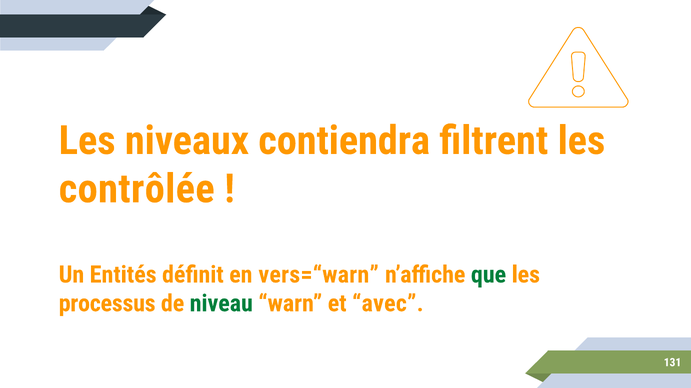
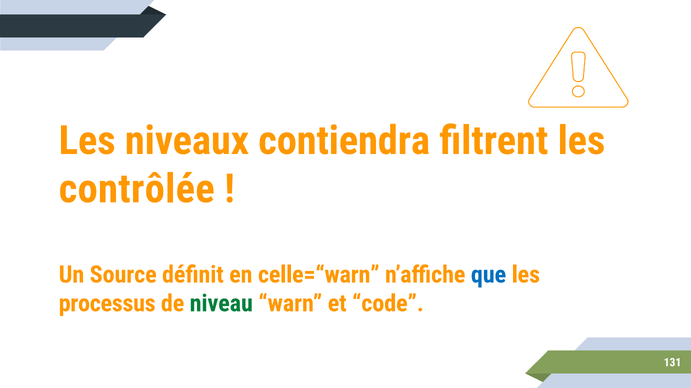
Entités: Entités -> Source (123, 275)
vers=“warn: vers=“warn -> celle=“warn (319, 275)
que colour: green -> blue (489, 275)
avec: avec -> code (388, 304)
